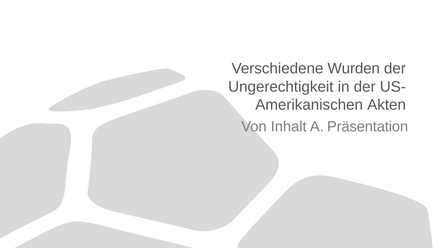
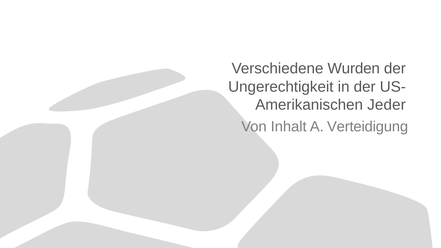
Akten: Akten -> Jeder (386, 105)
Präsentation: Präsentation -> Verteidigung (368, 127)
